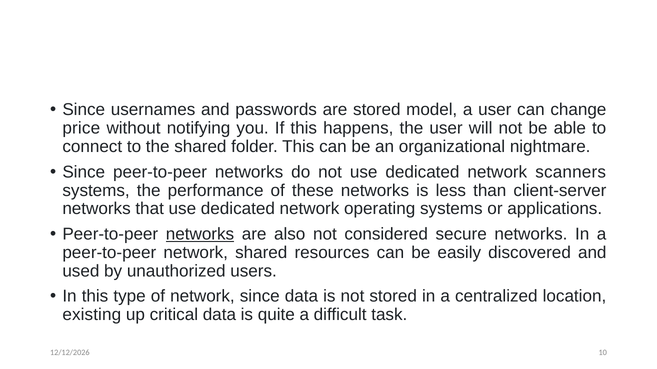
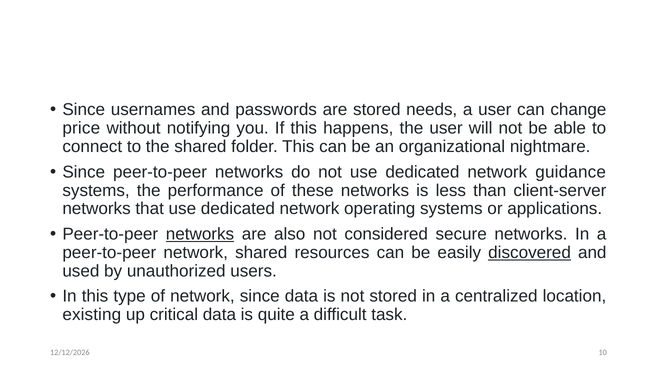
model: model -> needs (432, 110)
scanners: scanners -> guidance (571, 172)
discovered underline: none -> present (530, 253)
